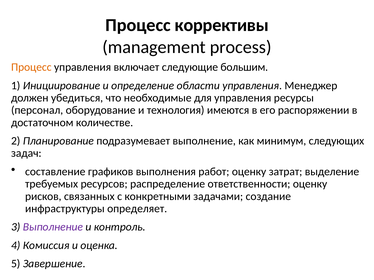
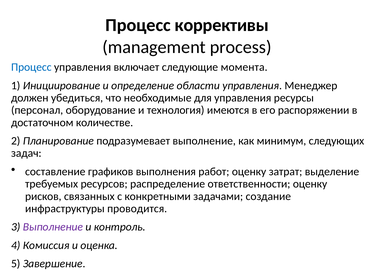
Процесс colour: orange -> blue (31, 67)
большим: большим -> момента (244, 67)
определяет: определяет -> проводится (137, 209)
